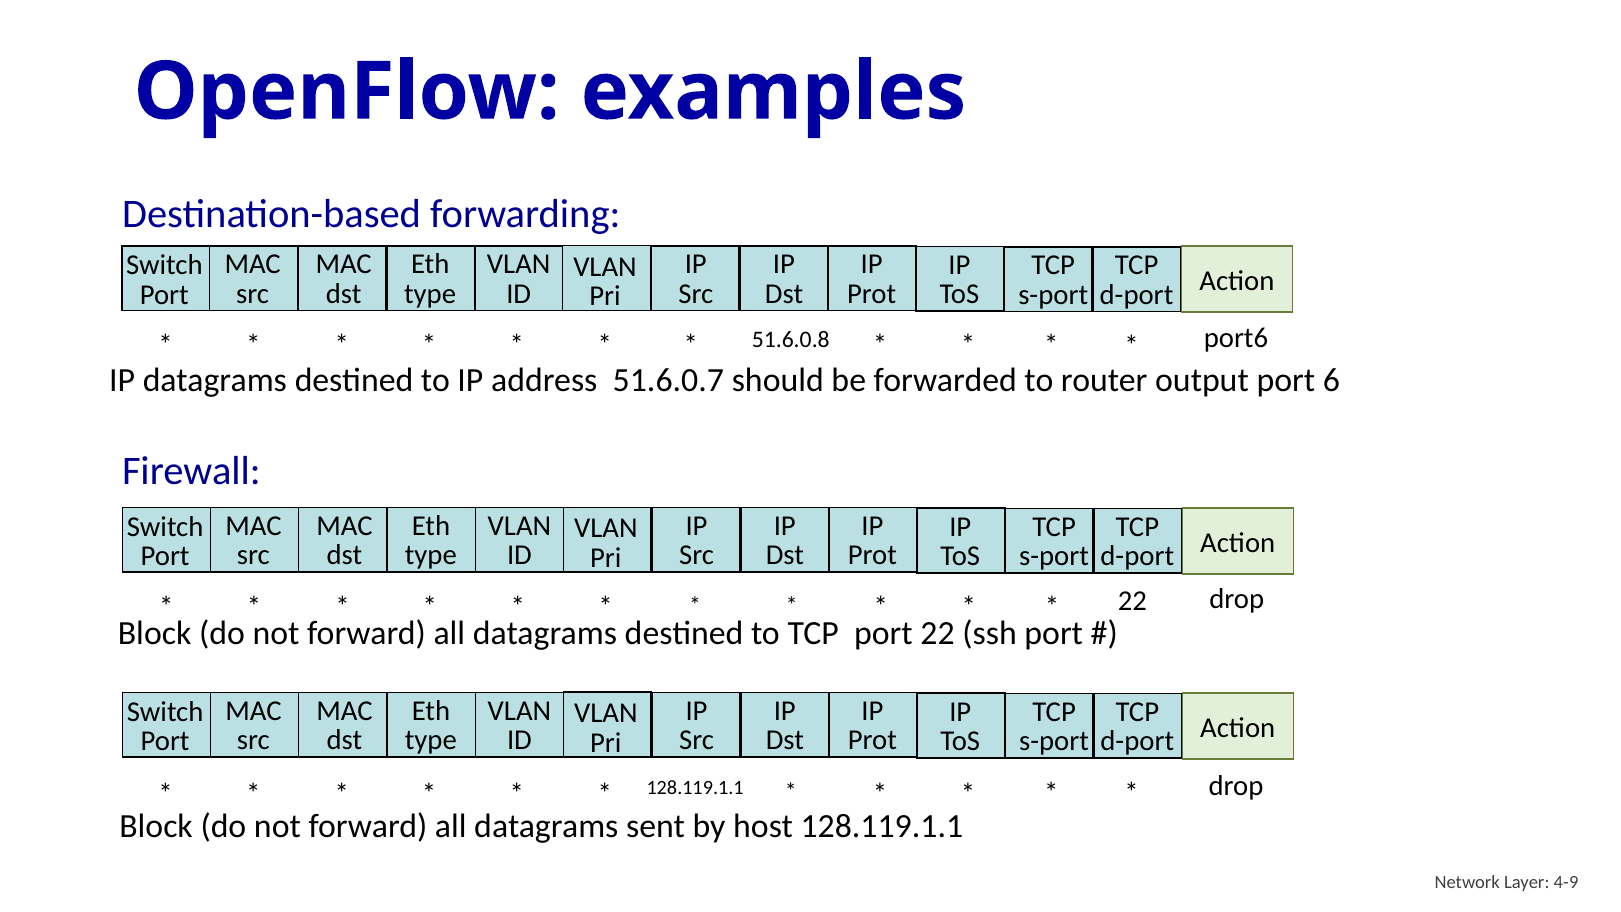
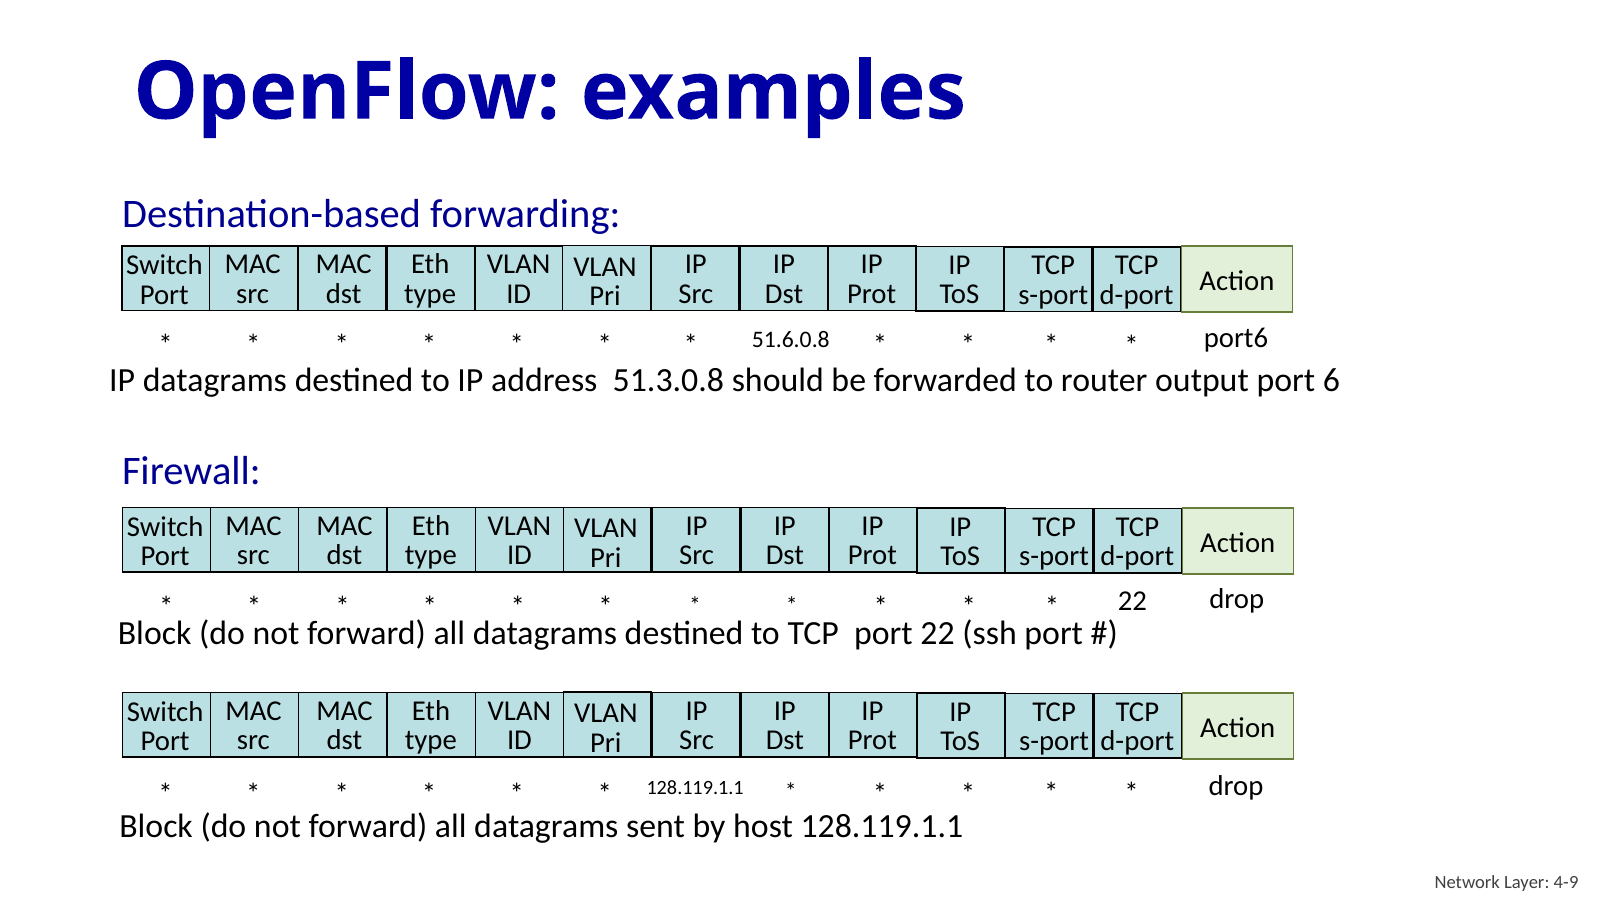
51.6.0.7: 51.6.0.7 -> 51.3.0.8 (668, 381)
